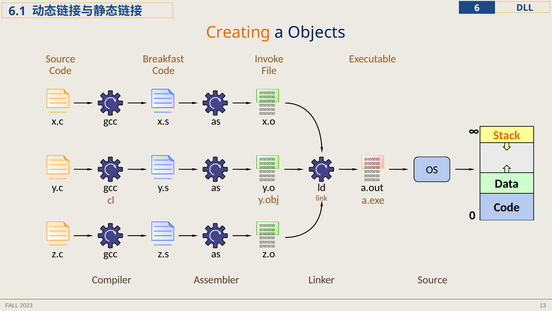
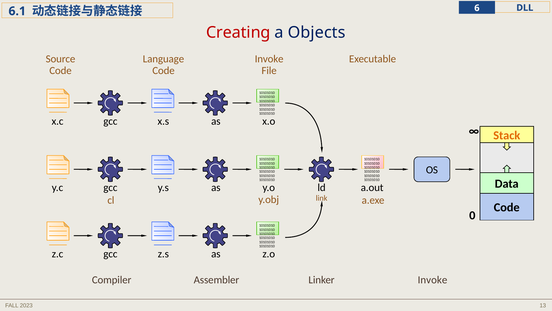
Creating colour: orange -> red (238, 32)
Breakfast: Breakfast -> Language (163, 59)
Linker Source: Source -> Invoke (433, 280)
